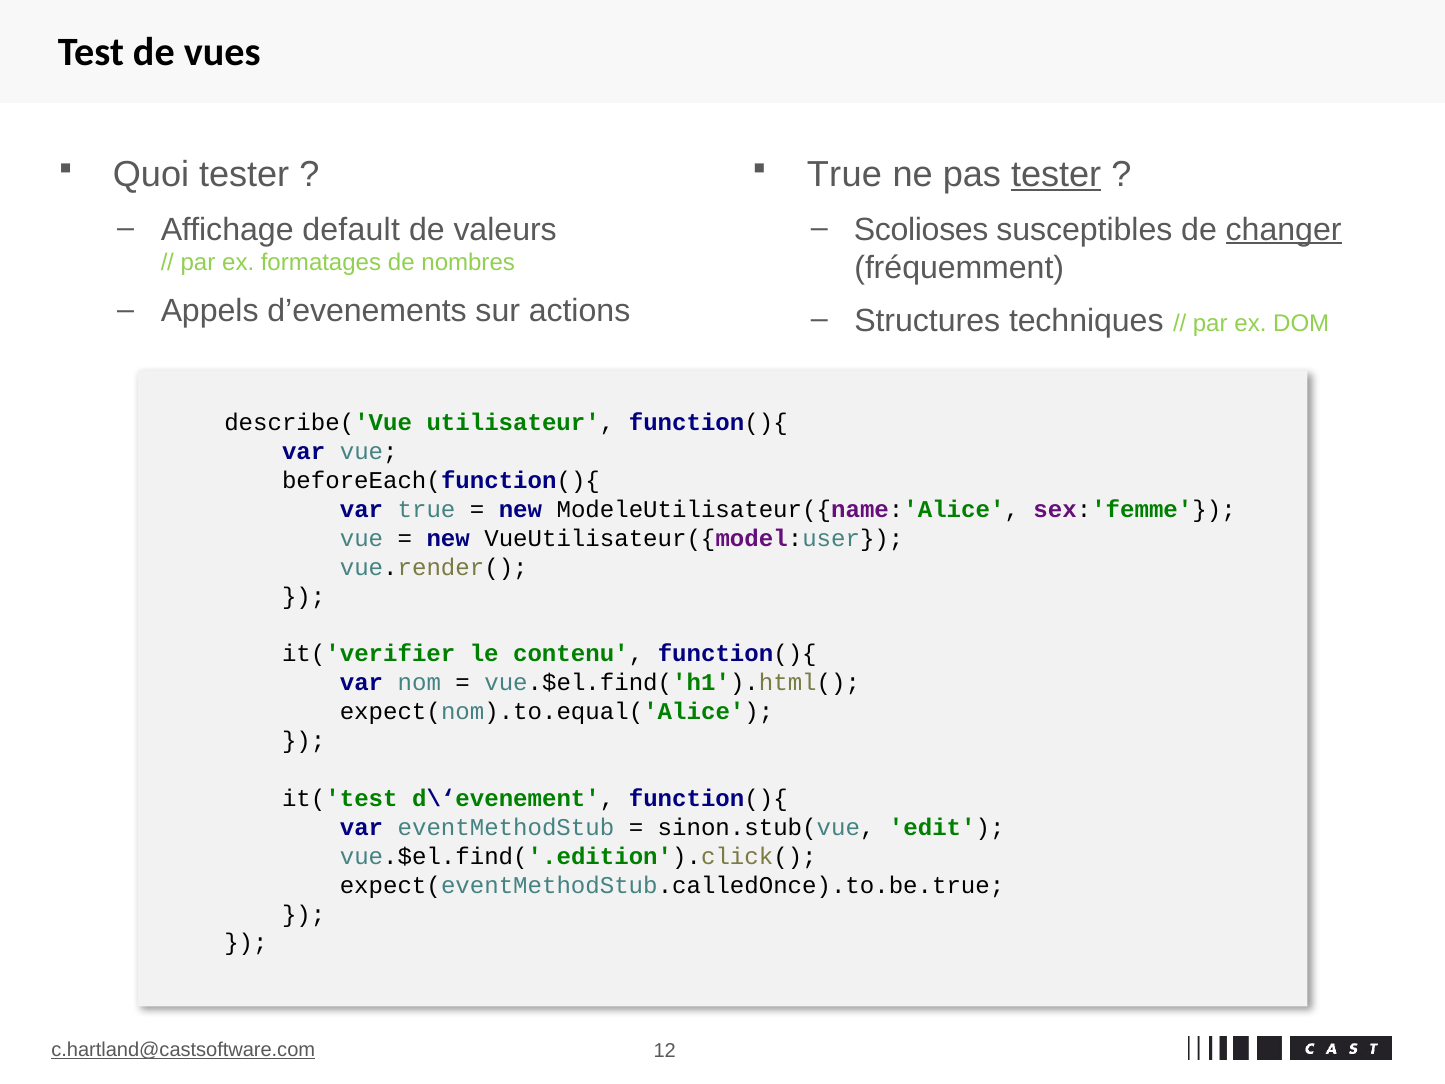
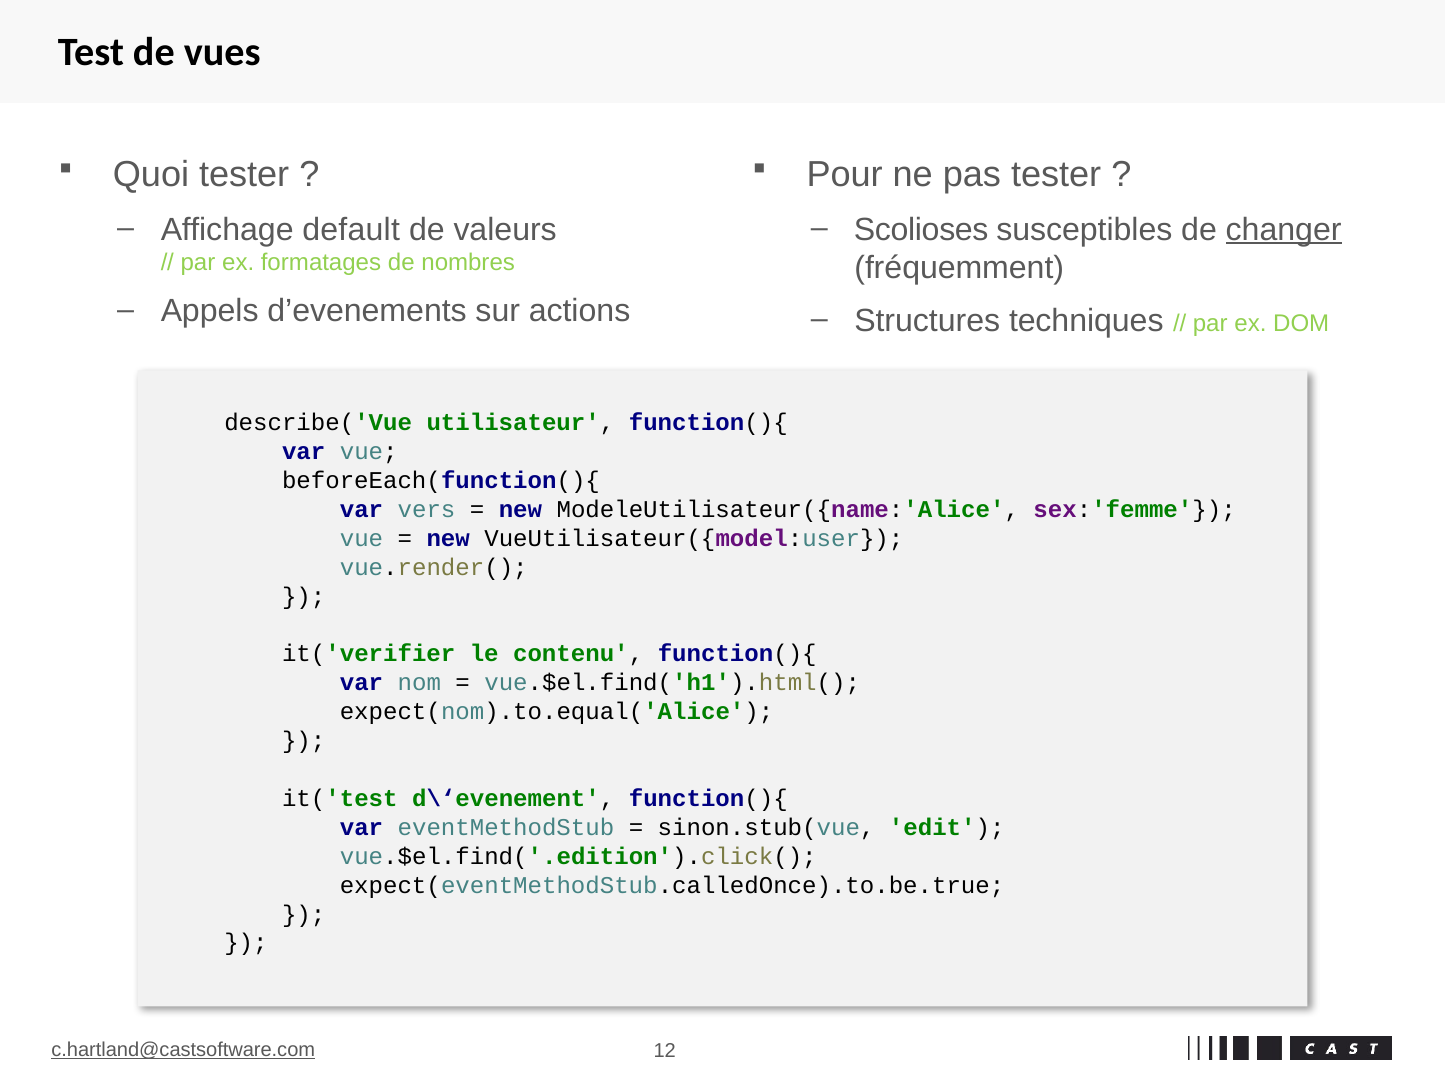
True: True -> Pour (845, 175)
tester underline: present -> none (1056, 175)
var true: true -> vers (427, 509)
